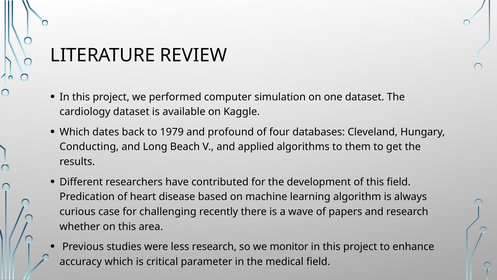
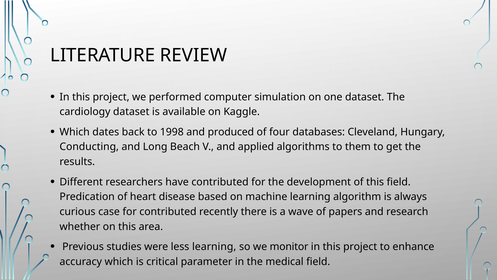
1979: 1979 -> 1998 (172, 132)
profound: profound -> produced (231, 132)
for challenging: challenging -> contributed (168, 211)
less research: research -> learning (214, 246)
